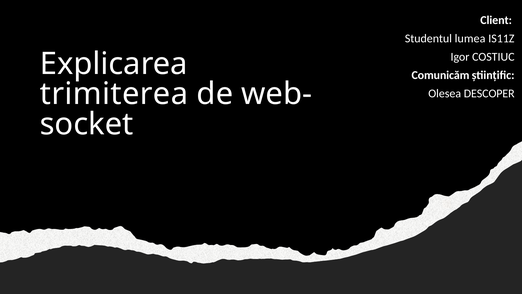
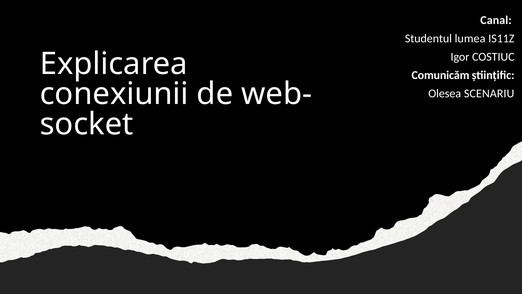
Client: Client -> Canal (496, 20)
trimiterea: trimiterea -> conexiunii (114, 94)
DESCOPER: DESCOPER -> SCENARIU (489, 94)
